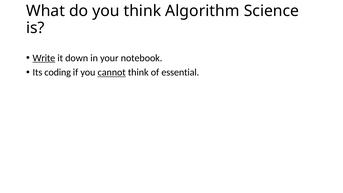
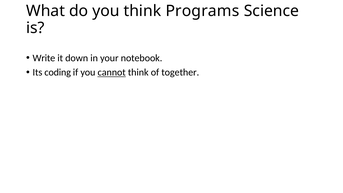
Algorithm: Algorithm -> Programs (202, 11)
Write underline: present -> none (44, 58)
essential: essential -> together (180, 72)
